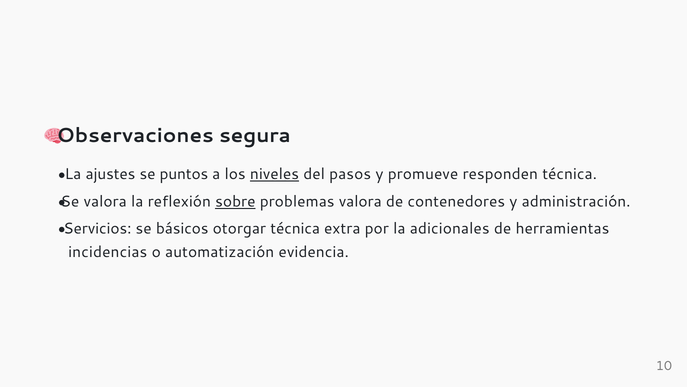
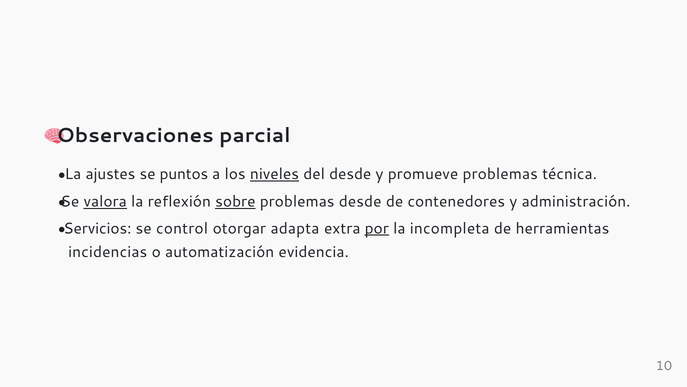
segura: segura -> parcial (255, 136)
del pasos: pasos -> desde (350, 174)
promueve responden: responden -> problemas (500, 174)
valora underline: none -> present (105, 201)
problemas valora: valora -> desde (360, 201)
básicos: básicos -> control (182, 228)
otorgar técnica: técnica -> adapta (295, 228)
por underline: none -> present (377, 228)
adicionales: adicionales -> incompleta (450, 228)
